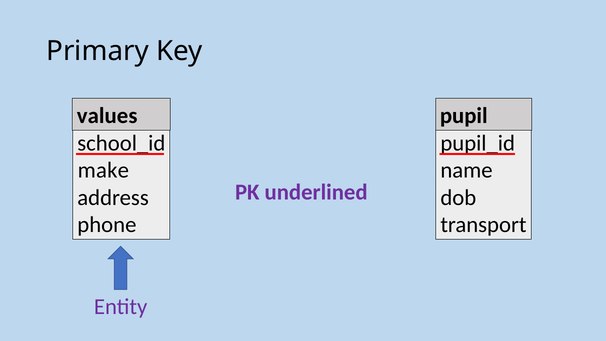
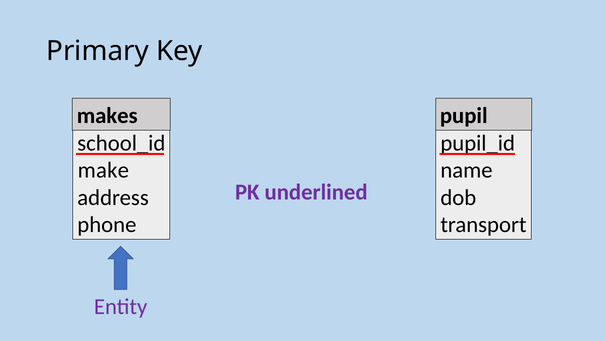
values: values -> makes (107, 116)
